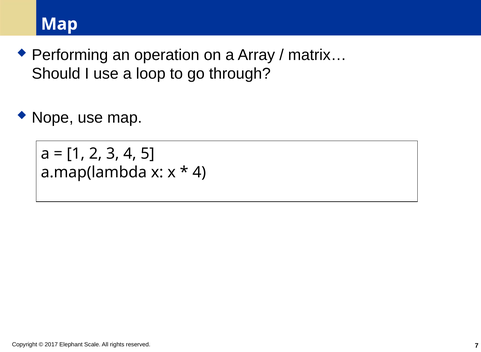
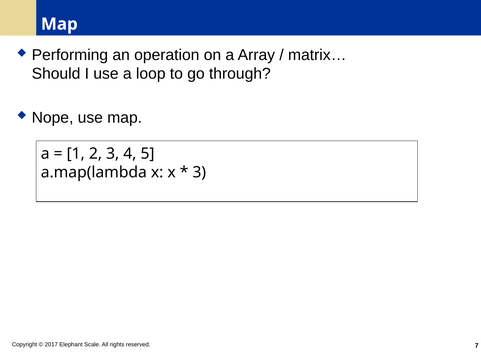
4: 4 -> 3 (199, 172)
